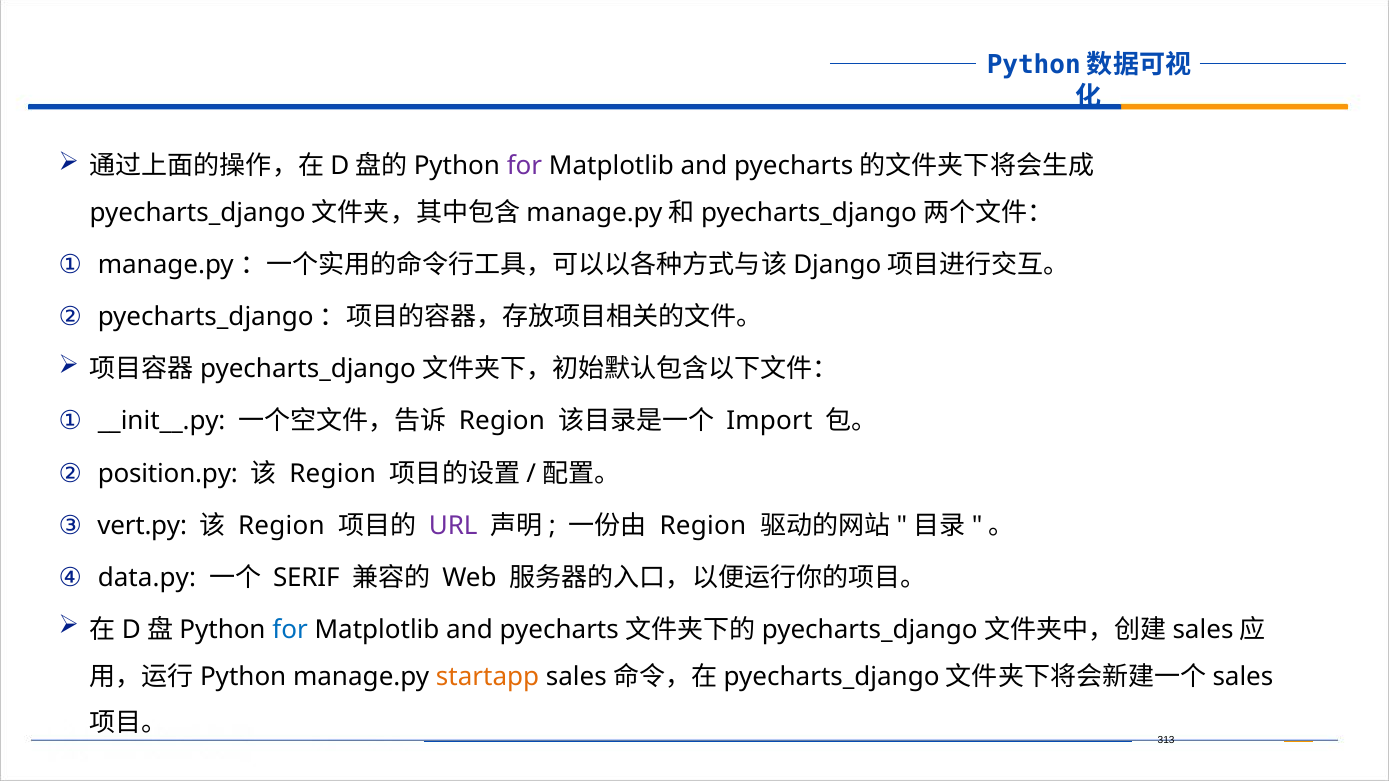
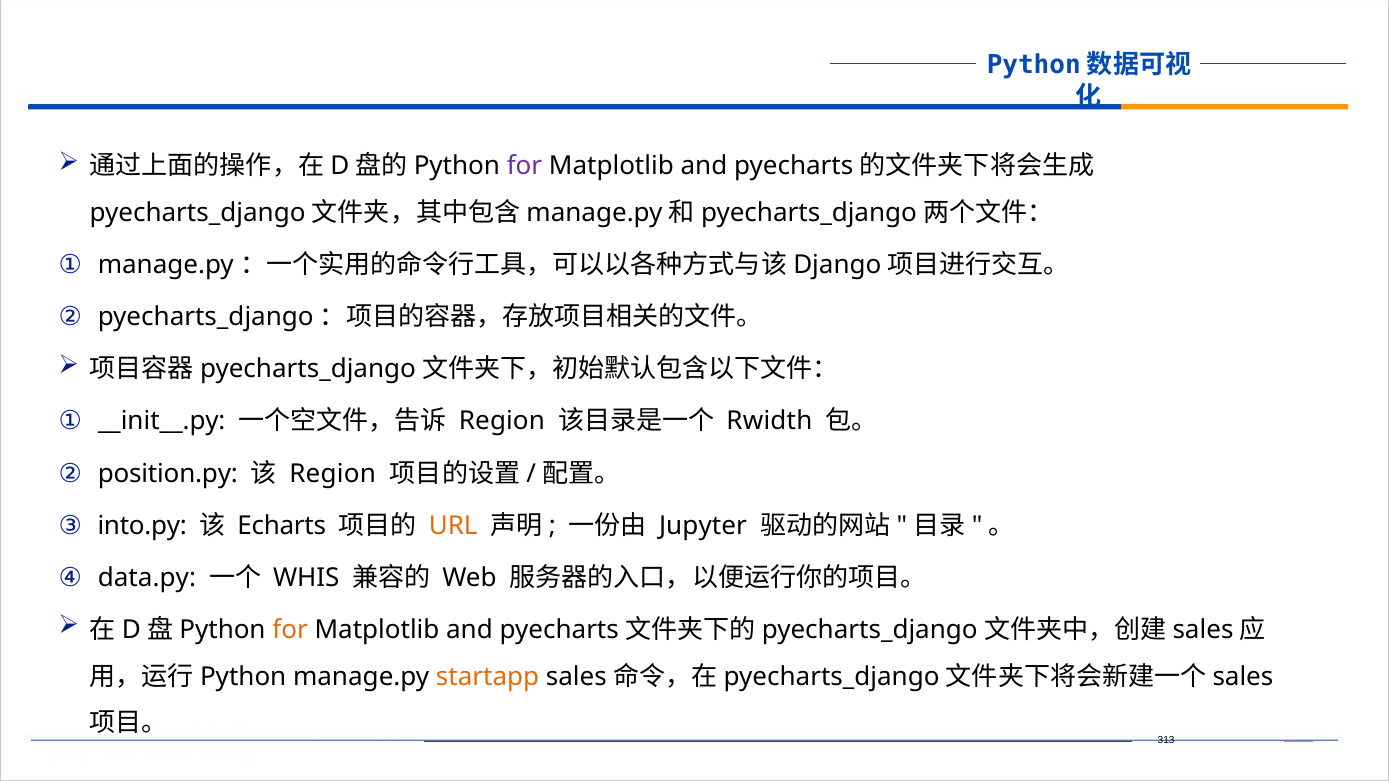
Import: Import -> Rwidth (769, 422)
vert.py: vert.py -> into.py (142, 526)
Region: Region -> Echarts (282, 526)
URL colour: purple -> orange (453, 526)
Region: Region -> Jupyter (703, 526)
SERIF: SERIF -> WHIS (306, 578)
for colour: blue -> orange (290, 630)
